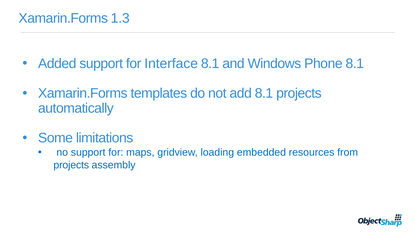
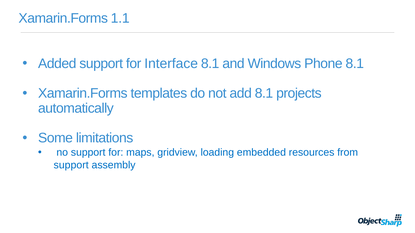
1.3: 1.3 -> 1.1 (120, 18)
projects: projects -> support (71, 165)
